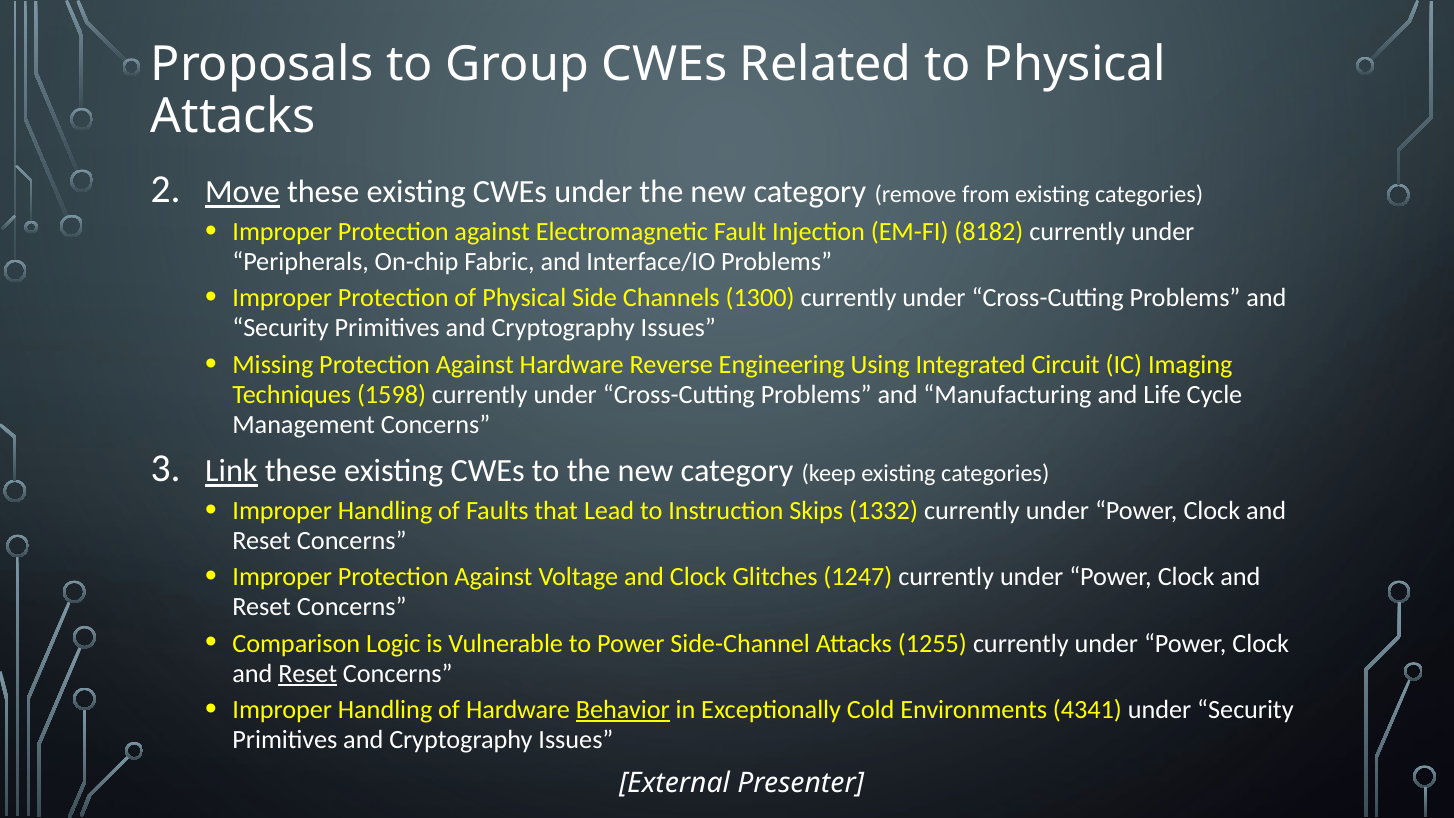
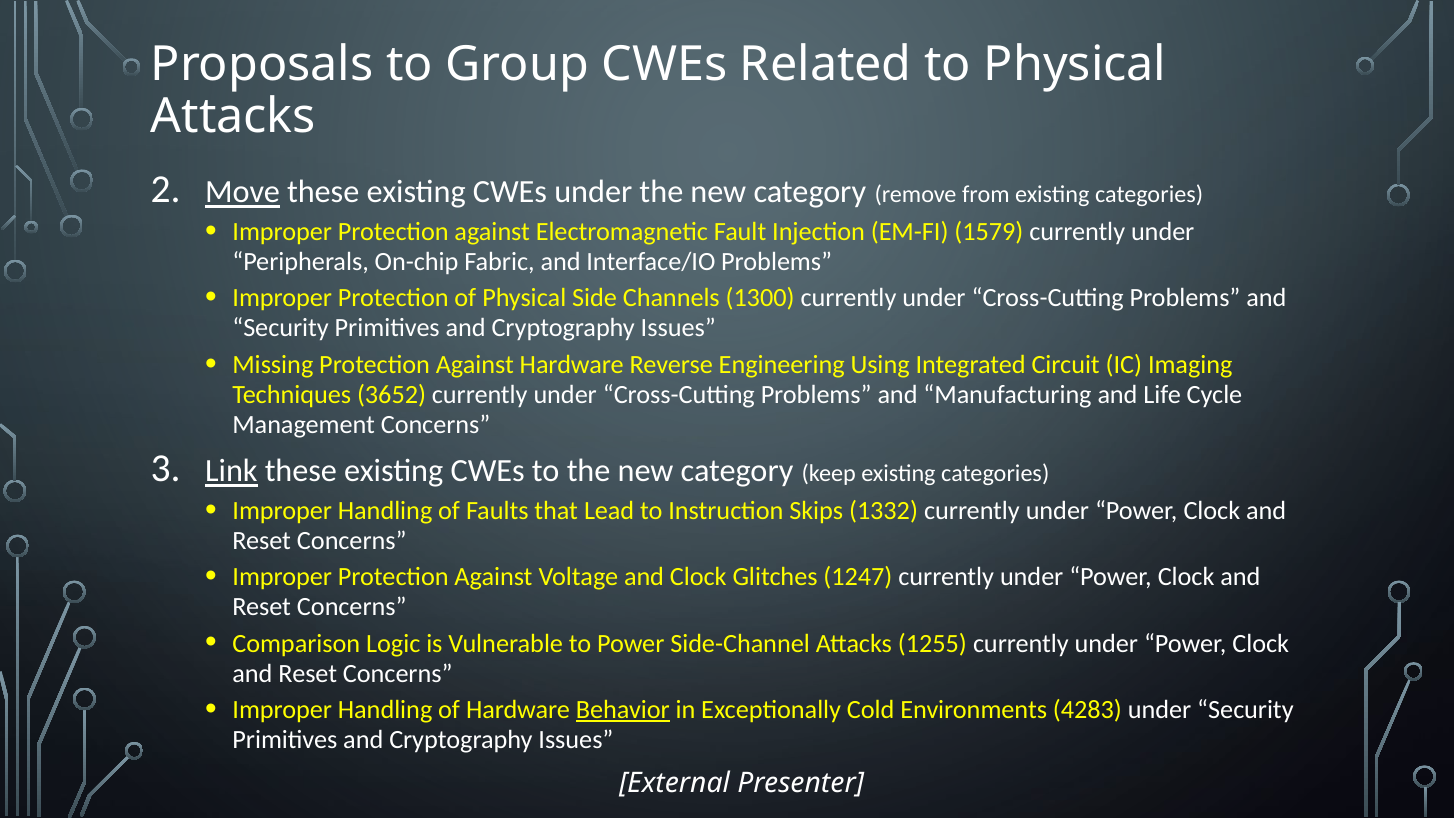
8182: 8182 -> 1579 (989, 232)
1598: 1598 -> 3652 (392, 395)
Reset underline: present -> none (308, 674)
4341: 4341 -> 4283 (1087, 710)
